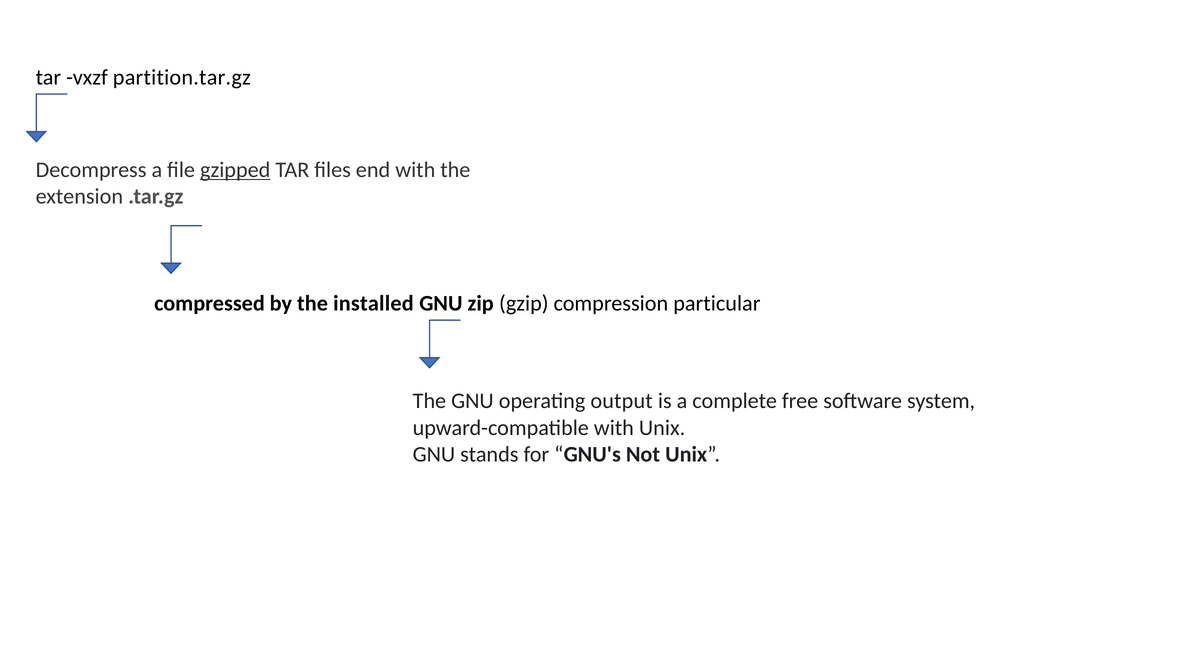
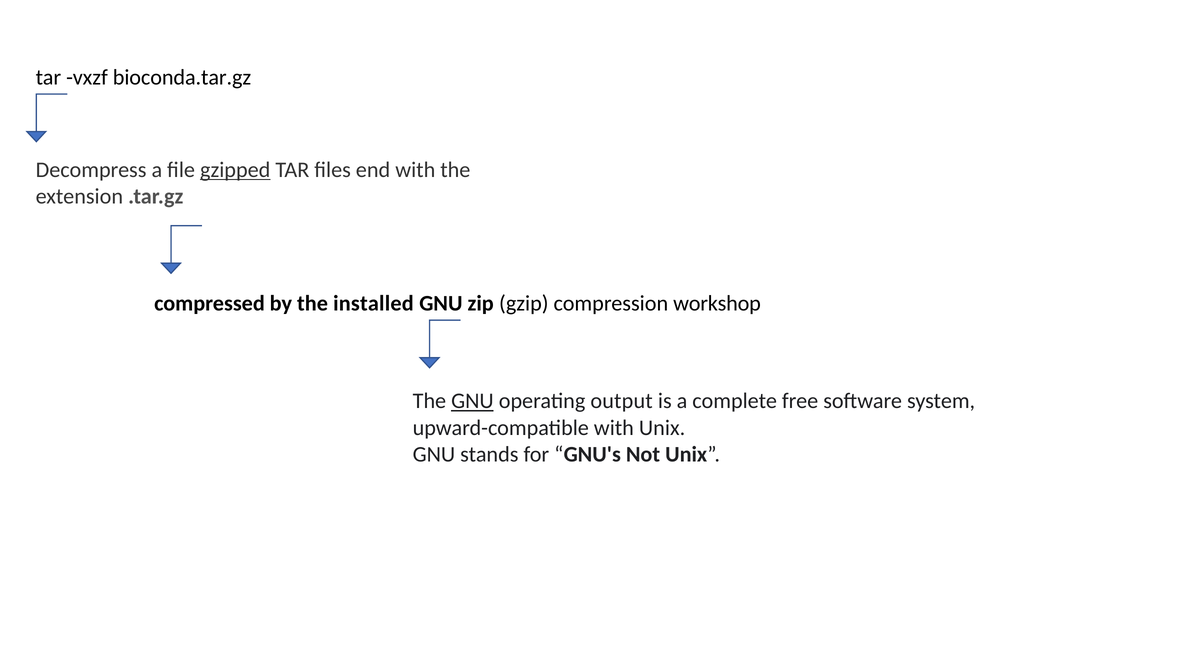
partition.tar.gz: partition.tar.gz -> bioconda.tar.gz (182, 77)
particular: particular -> workshop (717, 303)
GNU underline: none -> present (472, 401)
